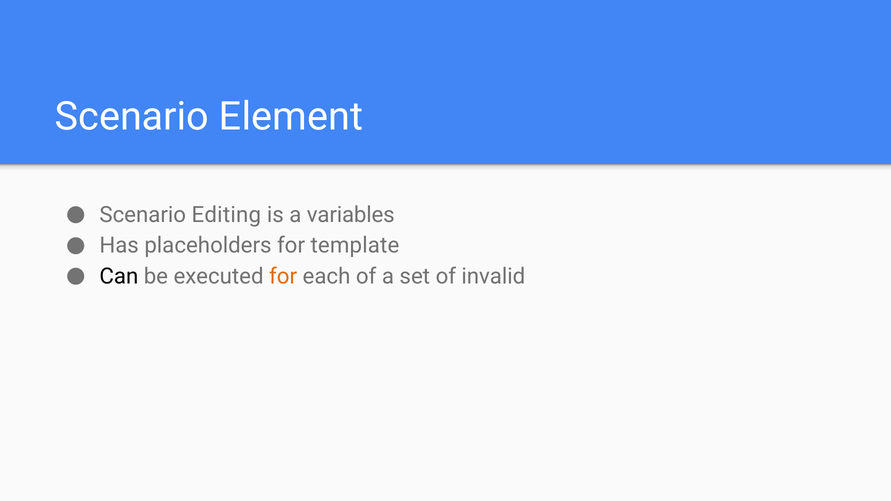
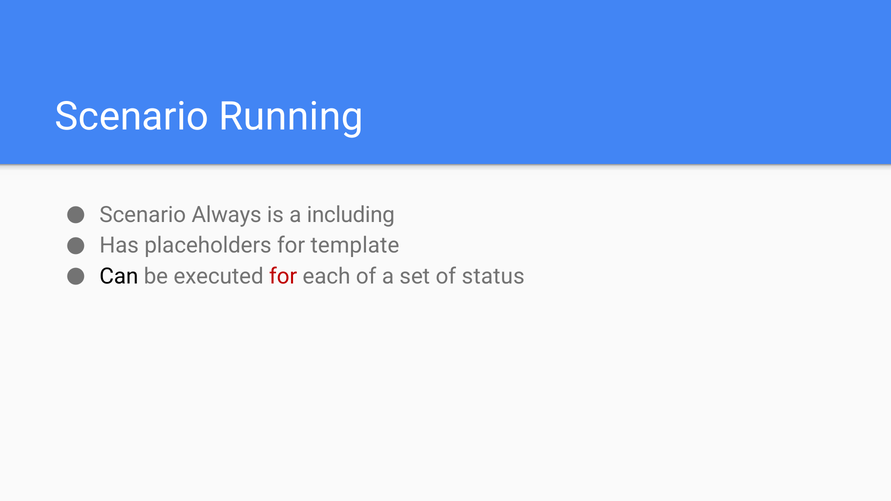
Element: Element -> Running (291, 117)
Editing: Editing -> Always (227, 215)
variables: variables -> including (351, 215)
for colour: orange -> red (283, 276)
invalid: invalid -> status (493, 276)
